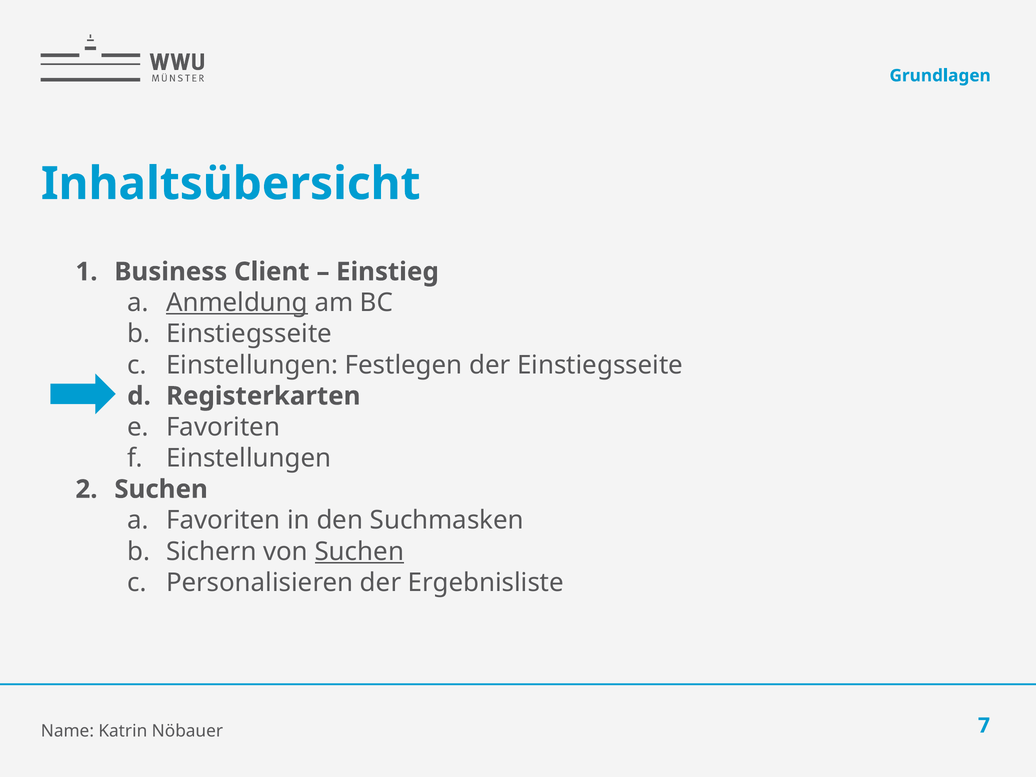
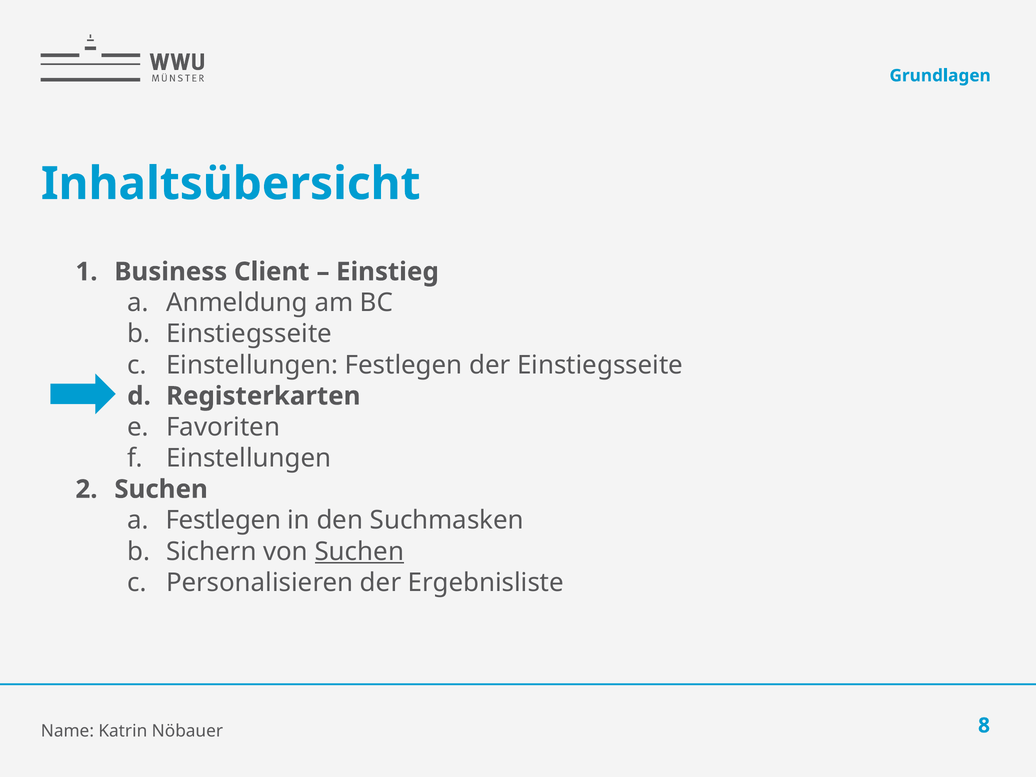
Anmeldung underline: present -> none (237, 303)
Favoriten: Favoriten -> Festlegen (223, 520)
7: 7 -> 8 (984, 726)
